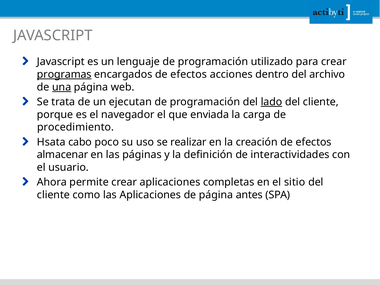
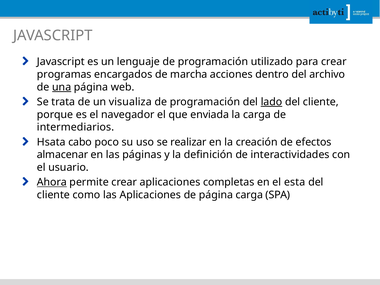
programas underline: present -> none (64, 74)
encargados de efectos: efectos -> marcha (189, 74)
ejecutan: ejecutan -> visualiza (130, 102)
procedimiento: procedimiento -> intermediarios (76, 127)
Ahora underline: none -> present (52, 182)
sitio: sitio -> esta (295, 182)
página antes: antes -> carga (249, 195)
